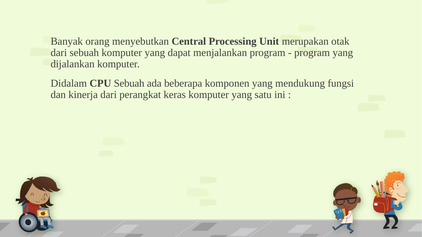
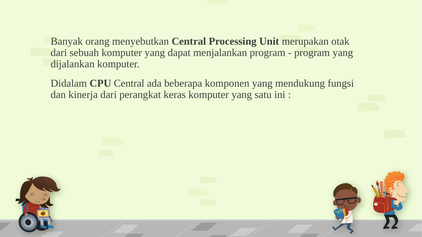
CPU Sebuah: Sebuah -> Central (129, 84)
